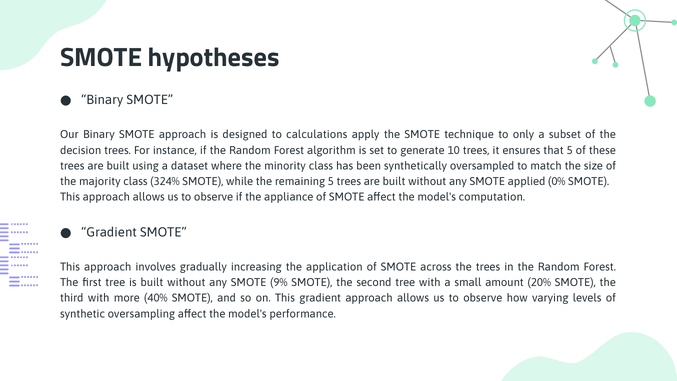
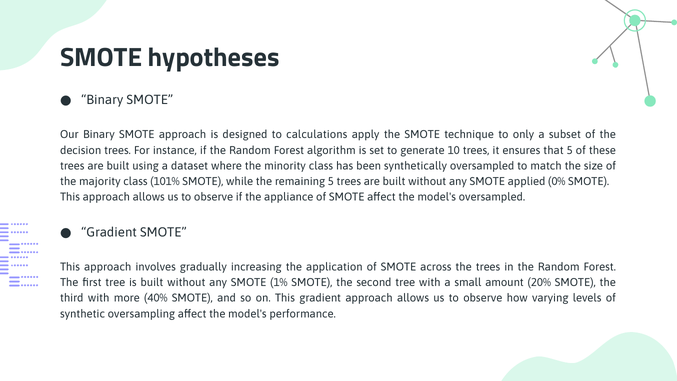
324%: 324% -> 101% (165, 181)
model's computation: computation -> oversampled (492, 197)
9%: 9% -> 1% (279, 283)
